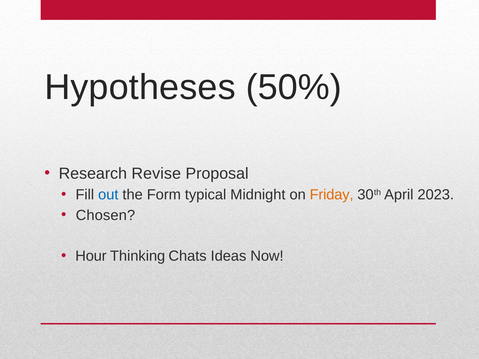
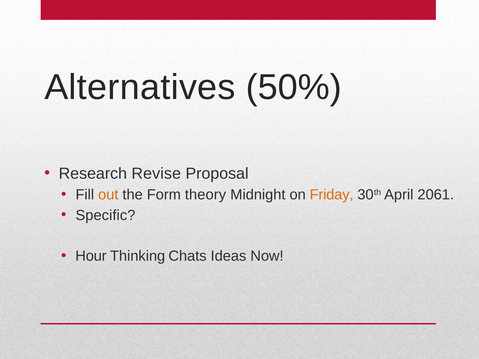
Hypotheses: Hypotheses -> Alternatives (140, 87)
out colour: blue -> orange (108, 195)
typical: typical -> theory (206, 195)
2023: 2023 -> 2061 (436, 195)
Chosen: Chosen -> Specific (105, 215)
